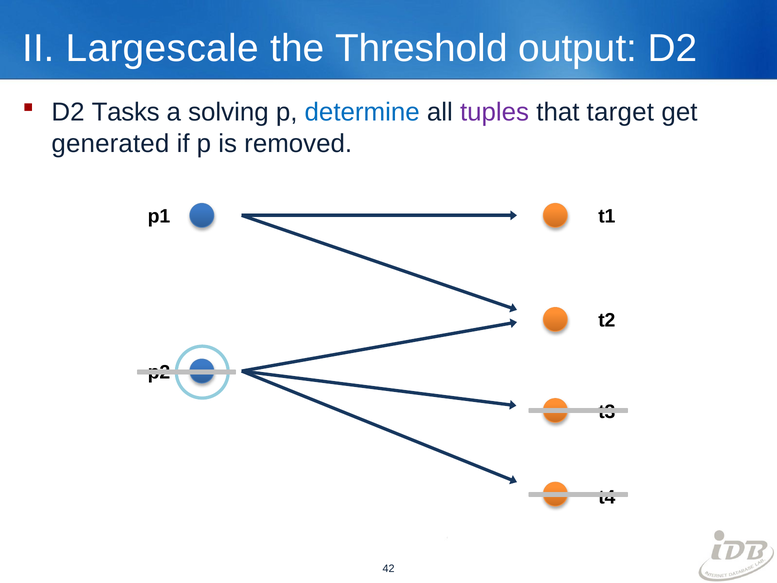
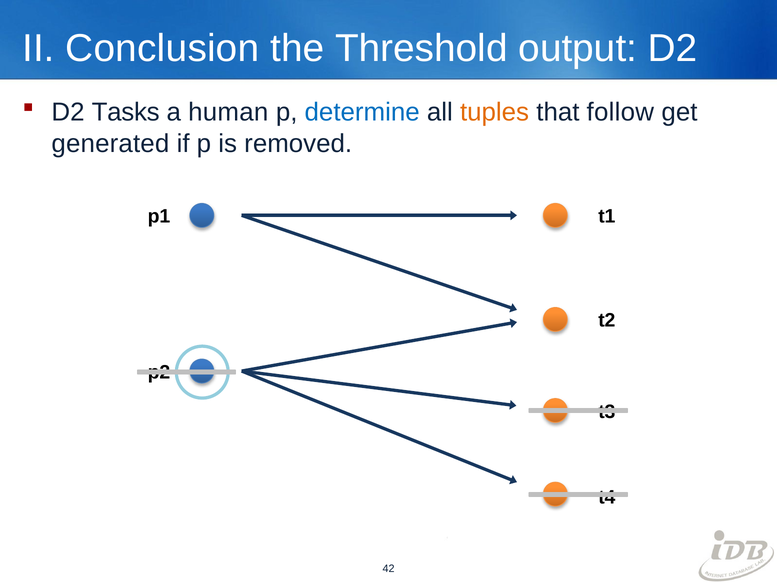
Largescale: Largescale -> Conclusion (162, 48)
solving: solving -> human (228, 112)
tuples colour: purple -> orange (495, 112)
target: target -> follow (620, 112)
